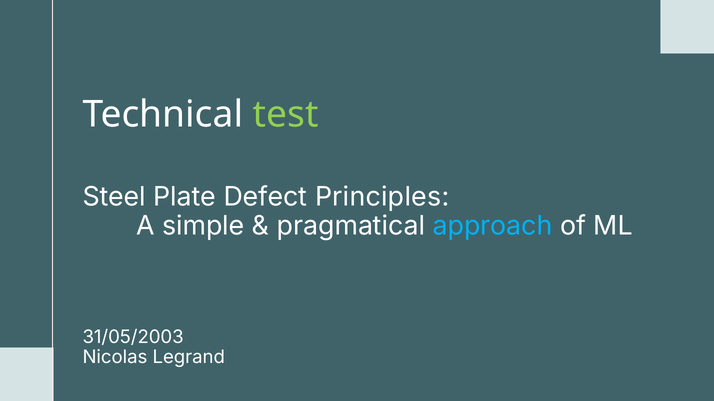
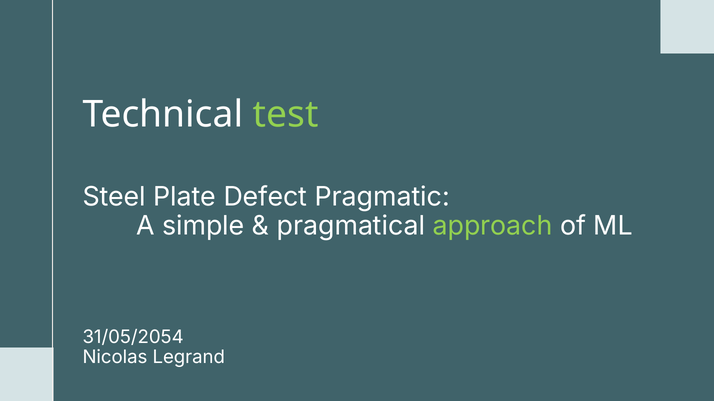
Principles: Principles -> Pragmatic (382, 197)
approach colour: light blue -> light green (493, 226)
31/05/2003: 31/05/2003 -> 31/05/2054 (133, 338)
